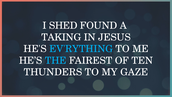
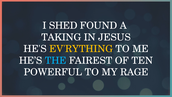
EV'RYTHING colour: light blue -> yellow (81, 49)
THUNDERS: THUNDERS -> POWERFUL (53, 72)
GAZE: GAZE -> RAGE (134, 72)
